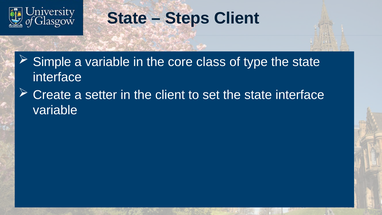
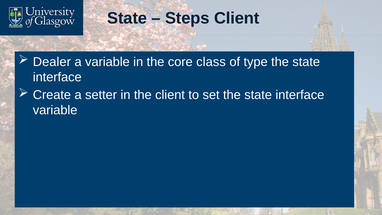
Simple: Simple -> Dealer (52, 62)
